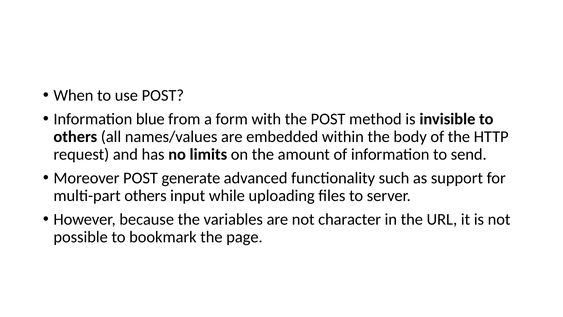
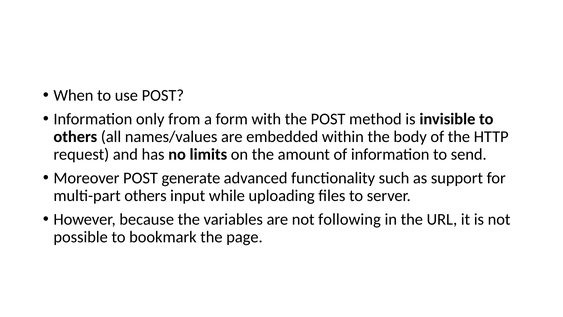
blue: blue -> only (150, 119)
character: character -> following (350, 219)
